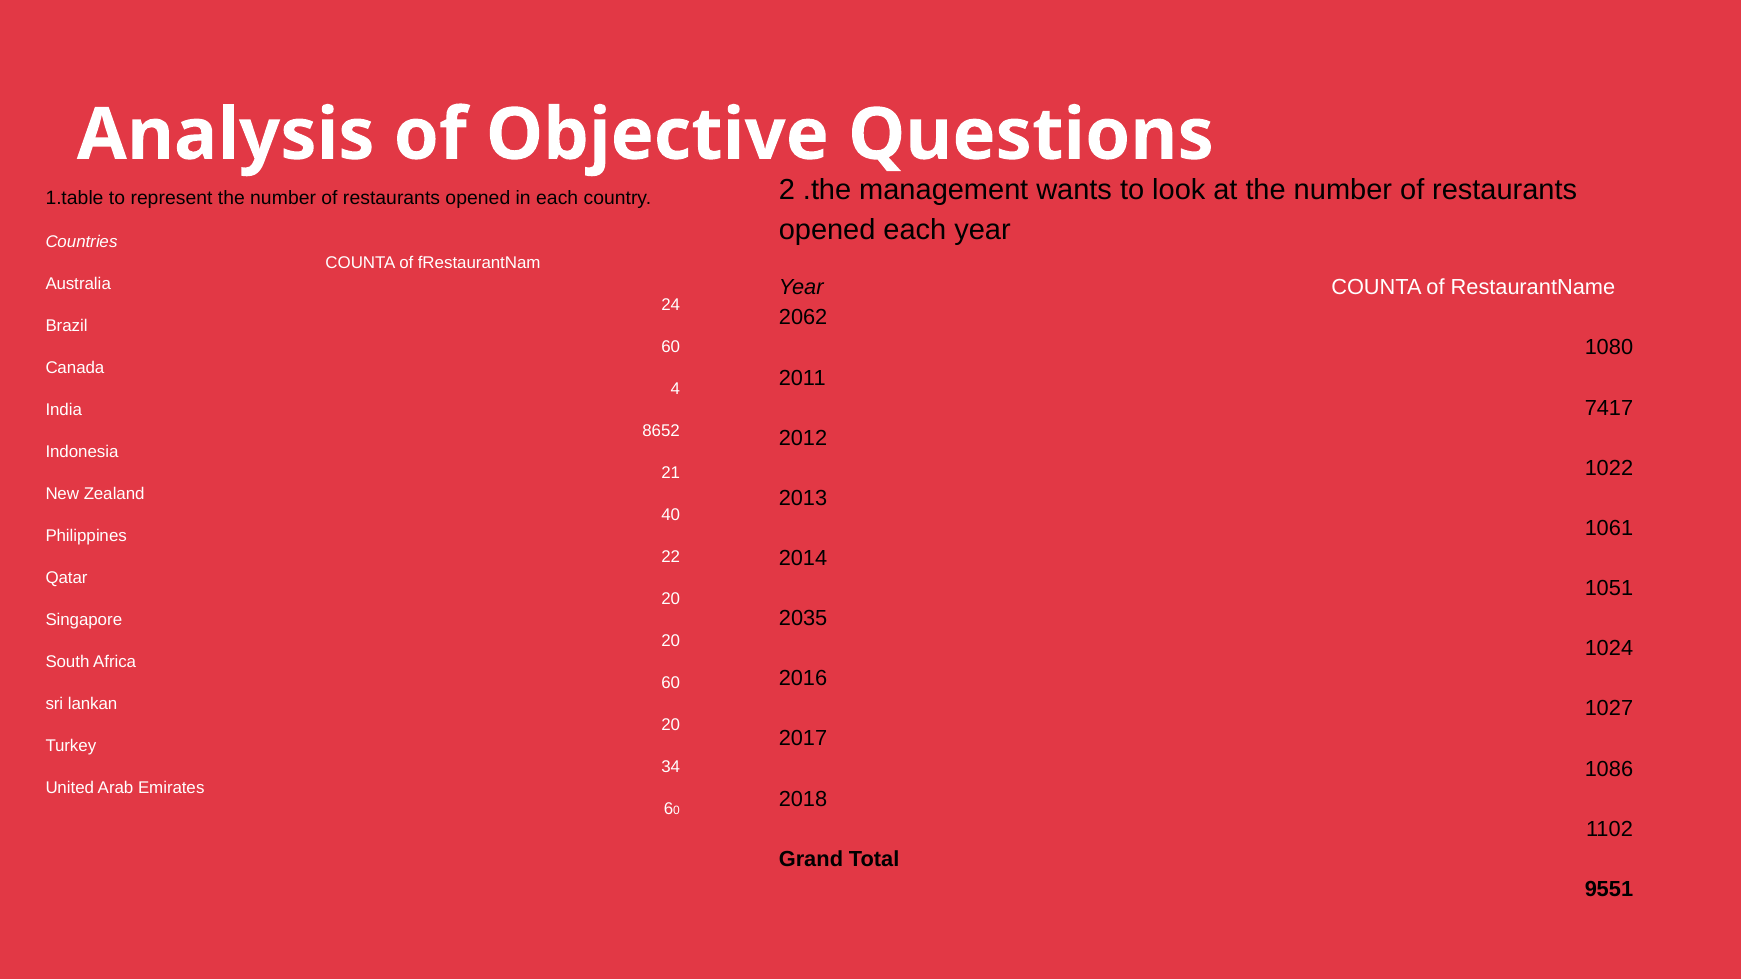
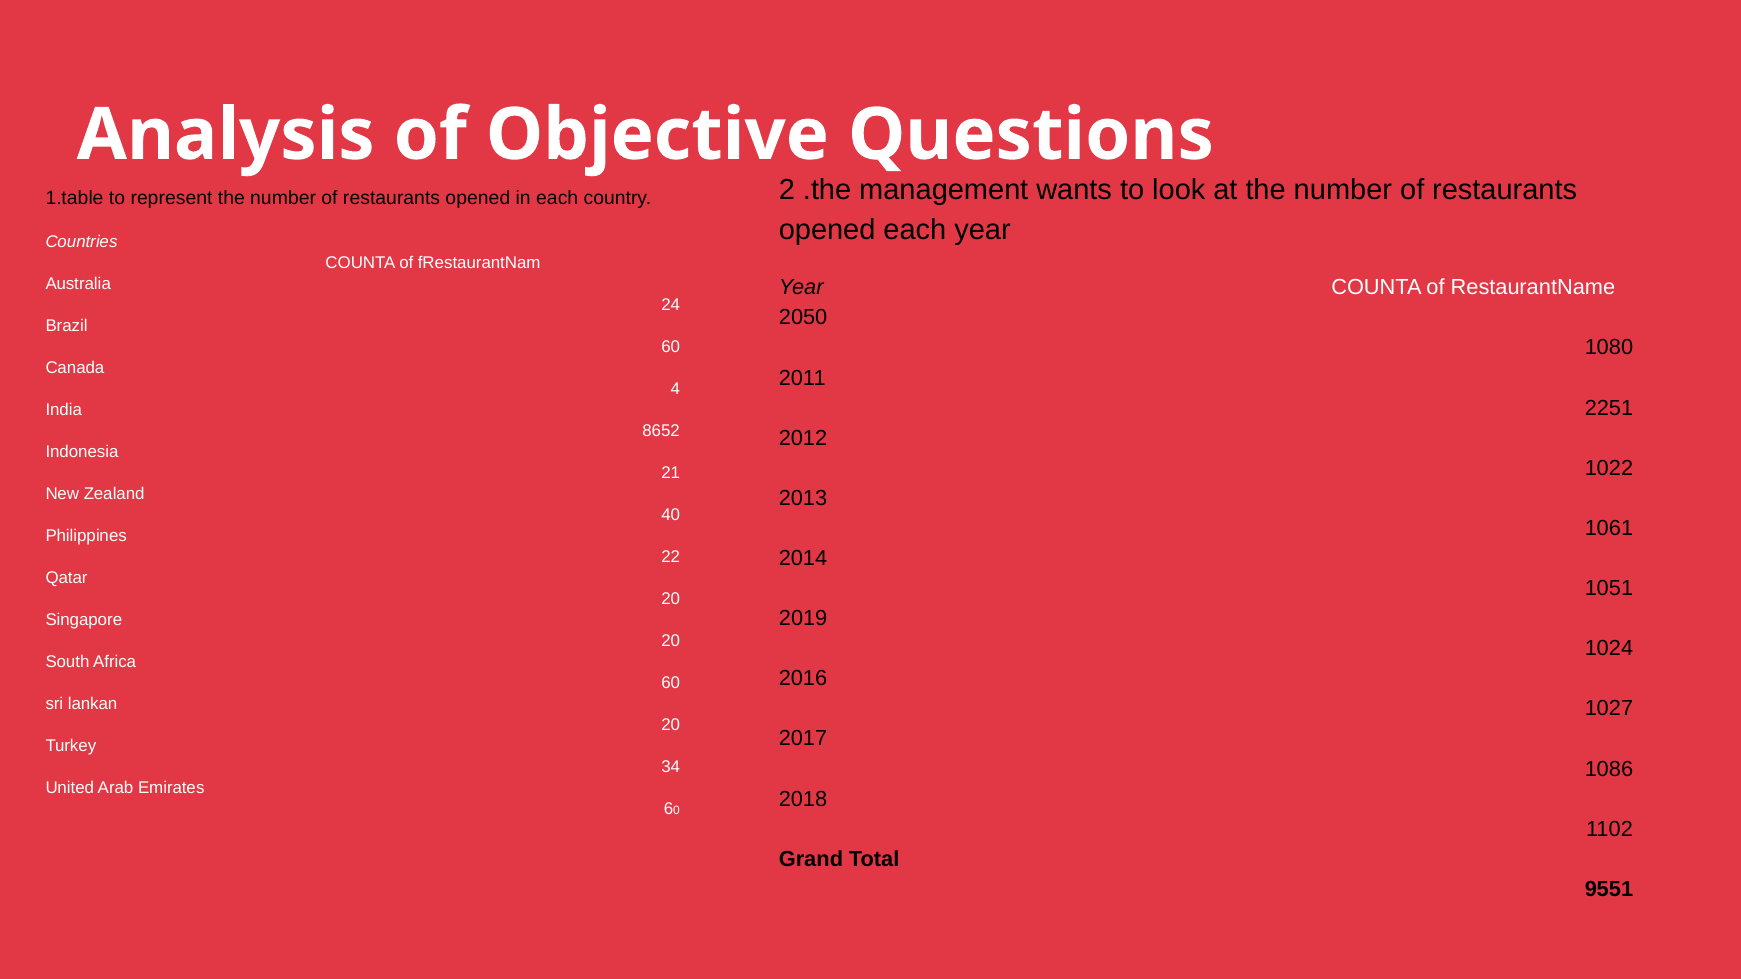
2062: 2062 -> 2050 (803, 318)
7417: 7417 -> 2251 (1609, 408)
2035: 2035 -> 2019 (803, 619)
